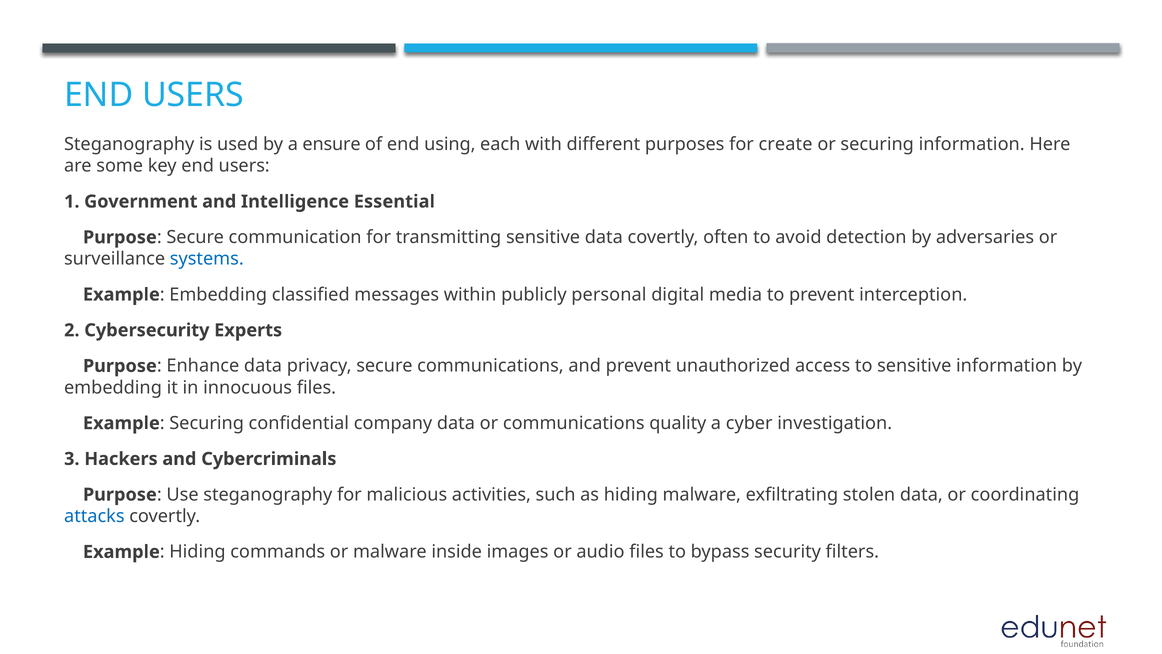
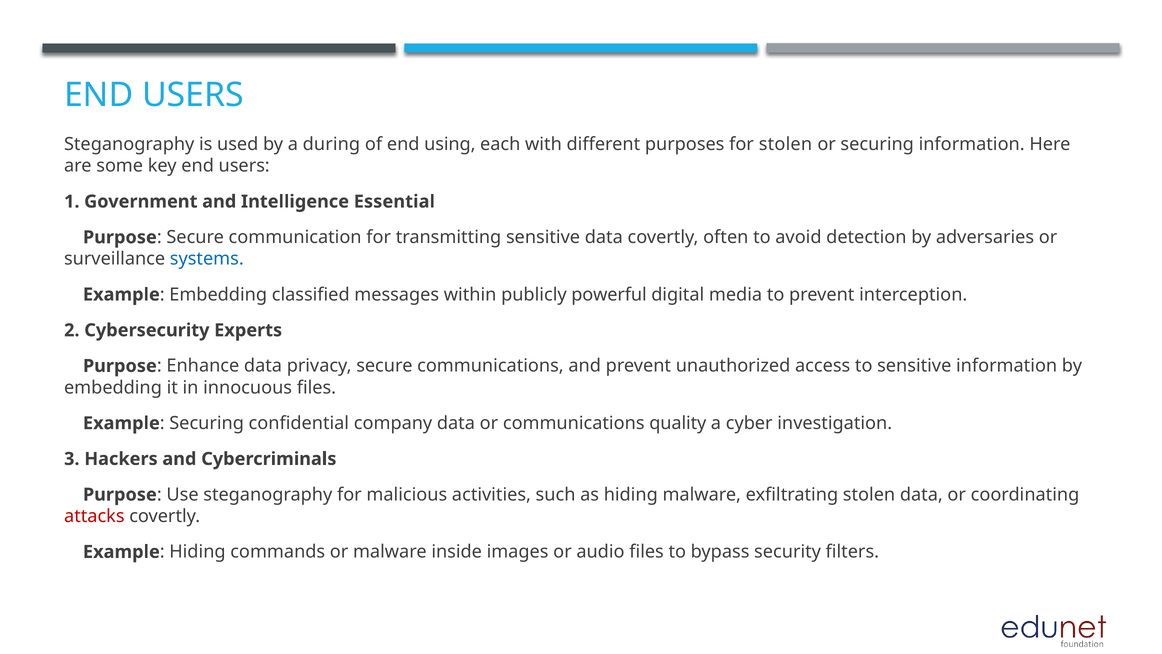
ensure: ensure -> during (331, 144)
for create: create -> stolen (785, 144)
personal: personal -> powerful (609, 294)
attacks colour: blue -> red (94, 516)
